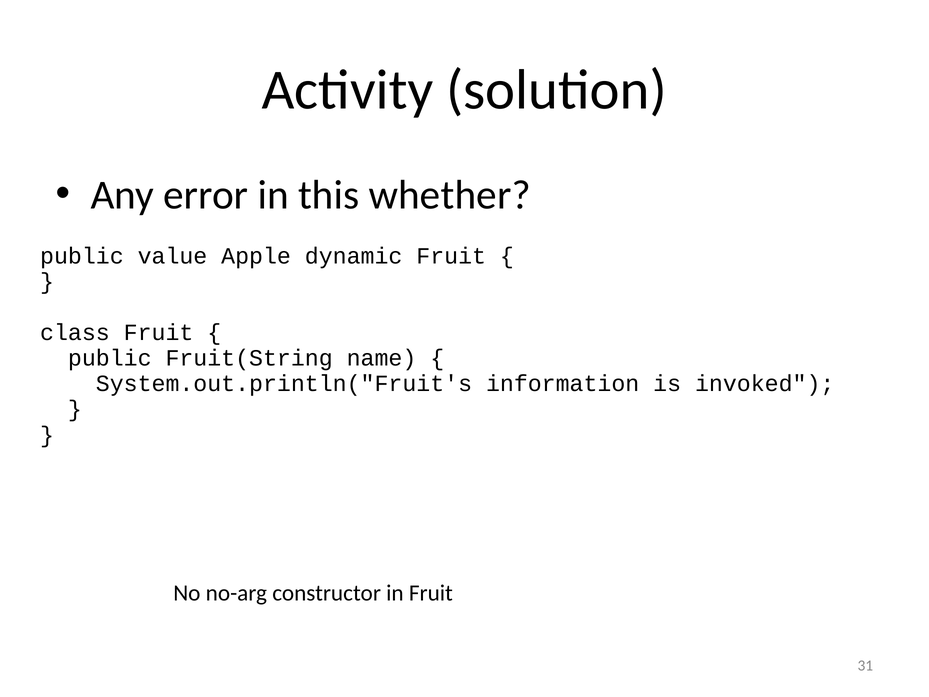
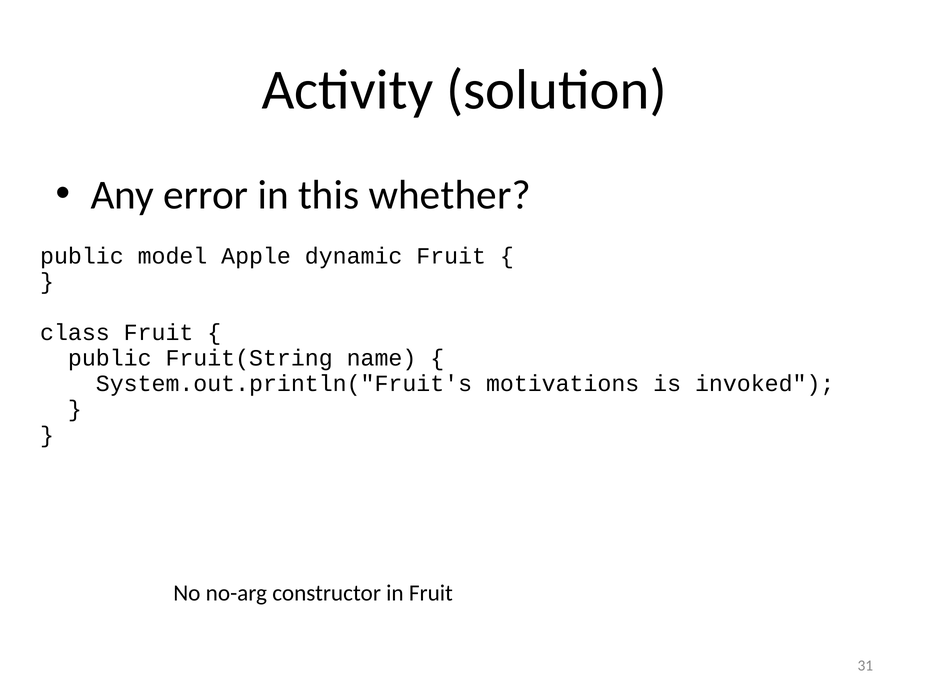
value: value -> model (172, 256)
information: information -> motivations (563, 384)
